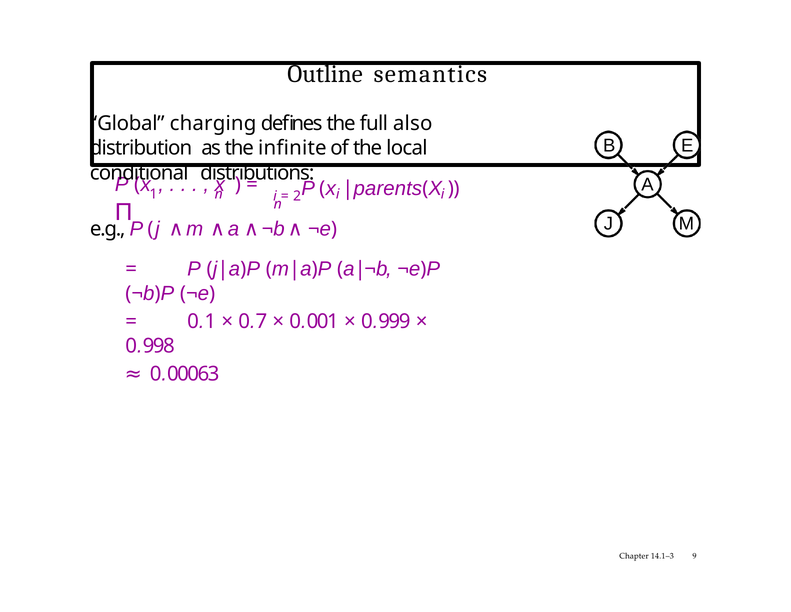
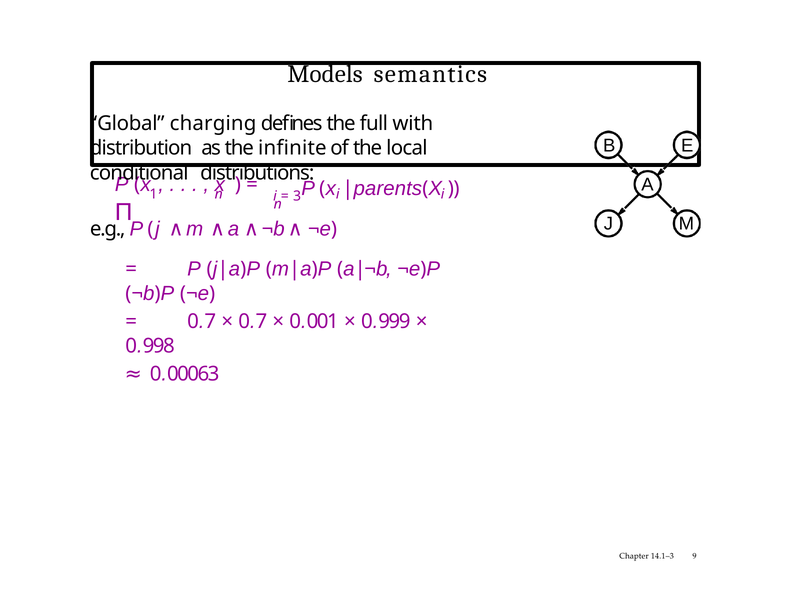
Outline: Outline -> Models (325, 74)
also: also -> with (413, 123)
2: 2 -> 3 (297, 196)
1: 1 -> 7 (210, 321)
